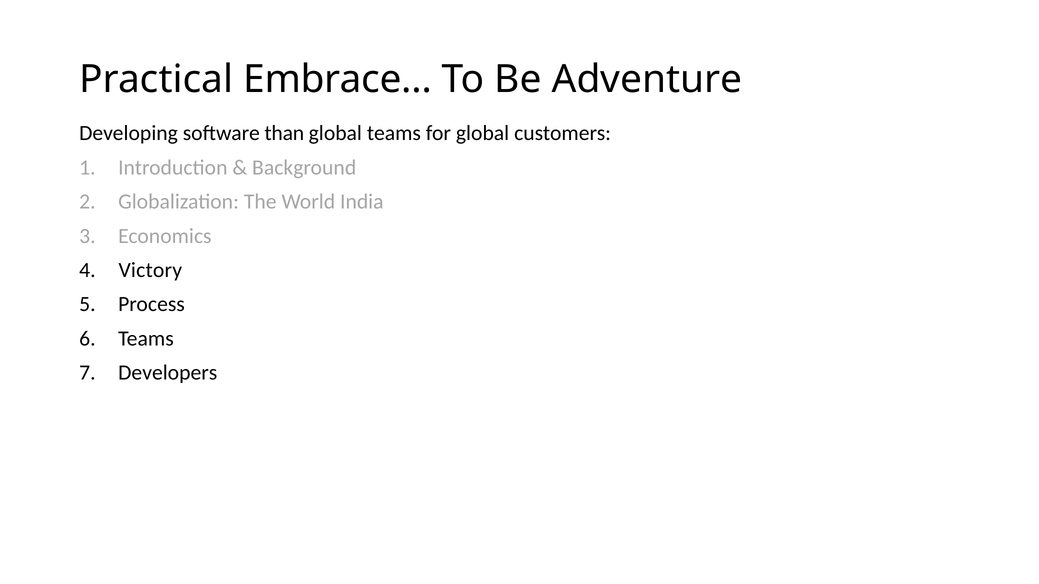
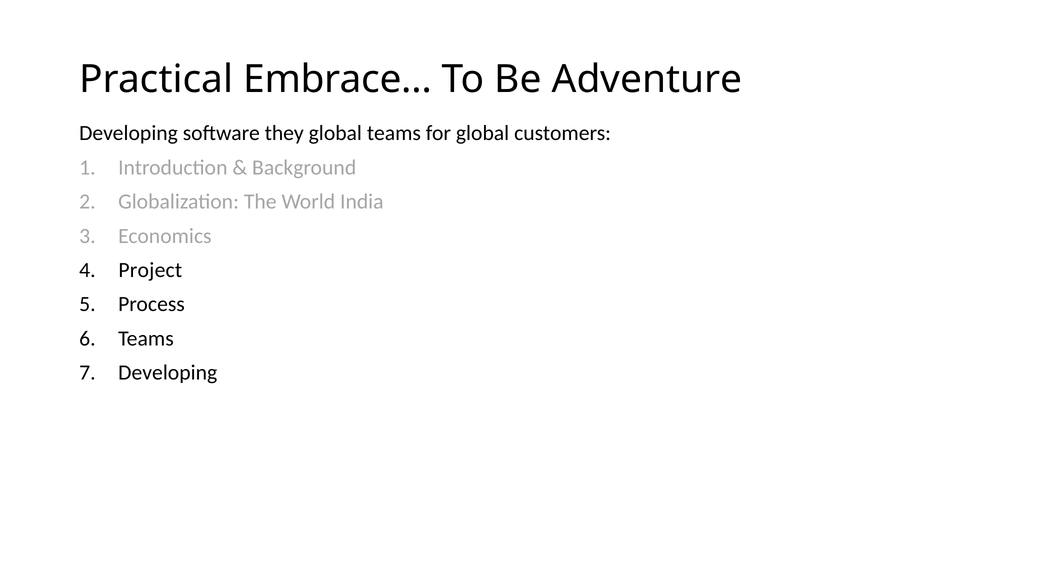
than: than -> they (284, 133)
Victory: Victory -> Project (150, 270)
Developers: Developers -> Developing (168, 373)
